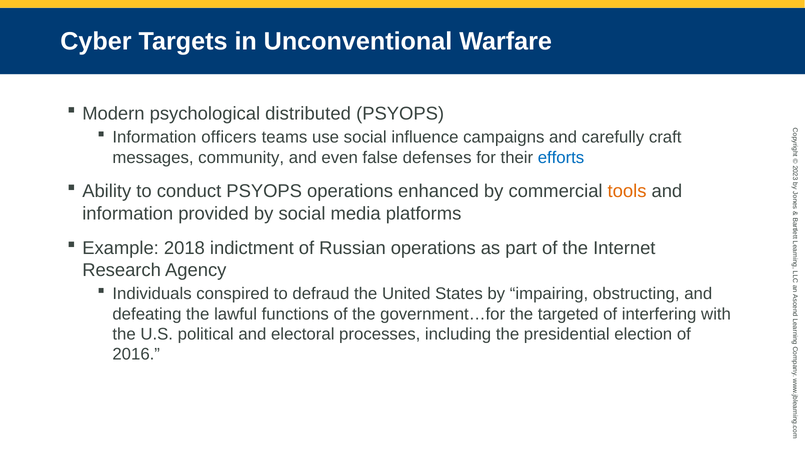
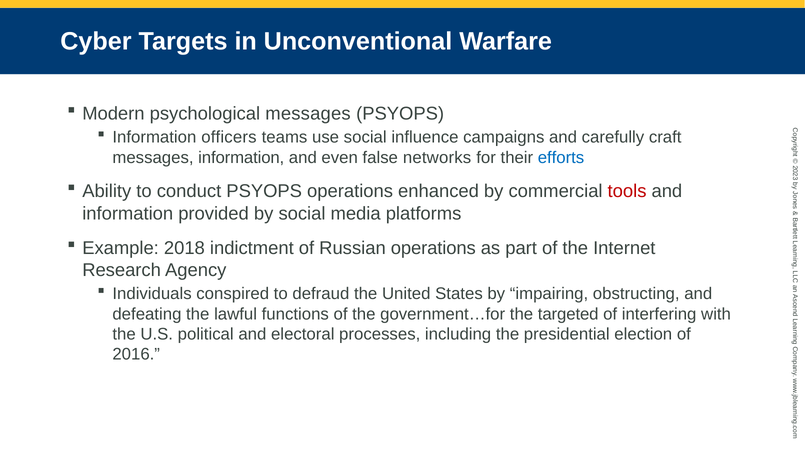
psychological distributed: distributed -> messages (308, 114)
messages community: community -> information (241, 157)
defenses: defenses -> networks (437, 157)
tools colour: orange -> red (627, 191)
